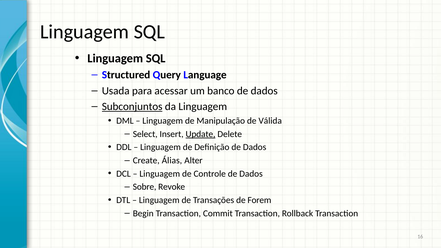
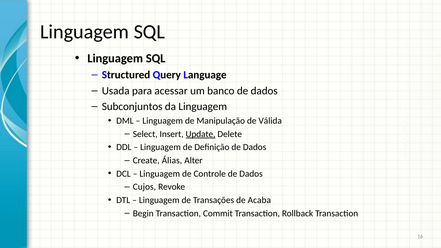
Subconjuntos underline: present -> none (132, 107)
Sobre: Sobre -> Cujos (144, 187)
Forem: Forem -> Acaba (259, 200)
